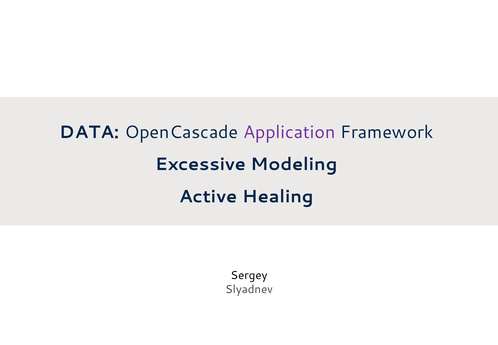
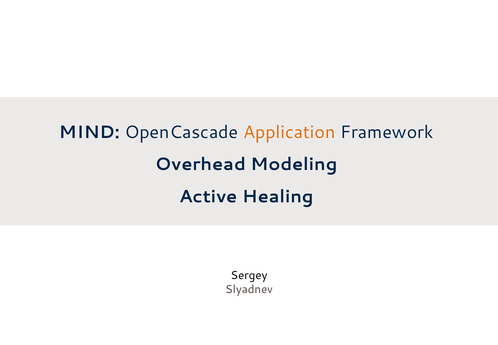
DATA: DATA -> MIND (89, 132)
Application colour: purple -> orange (289, 132)
Excessive: Excessive -> Overhead (201, 164)
